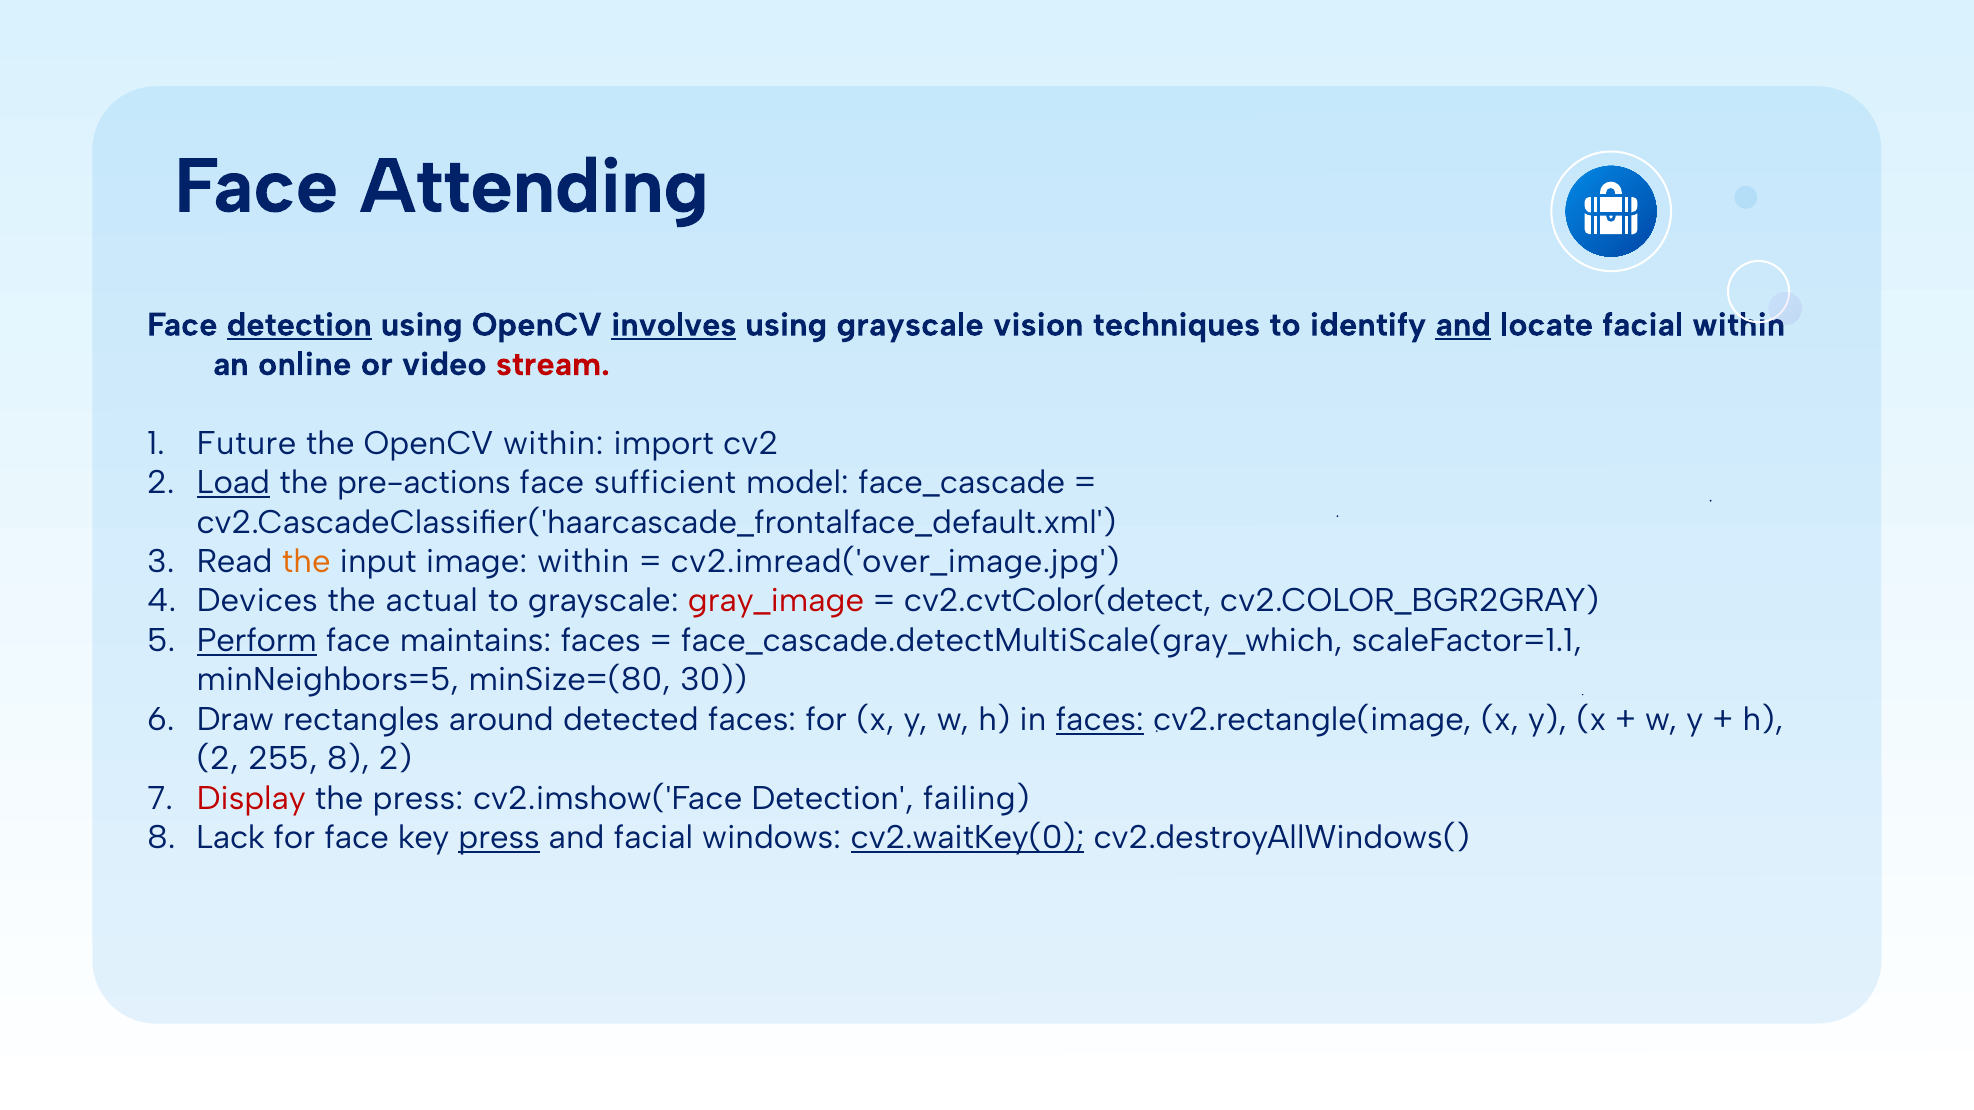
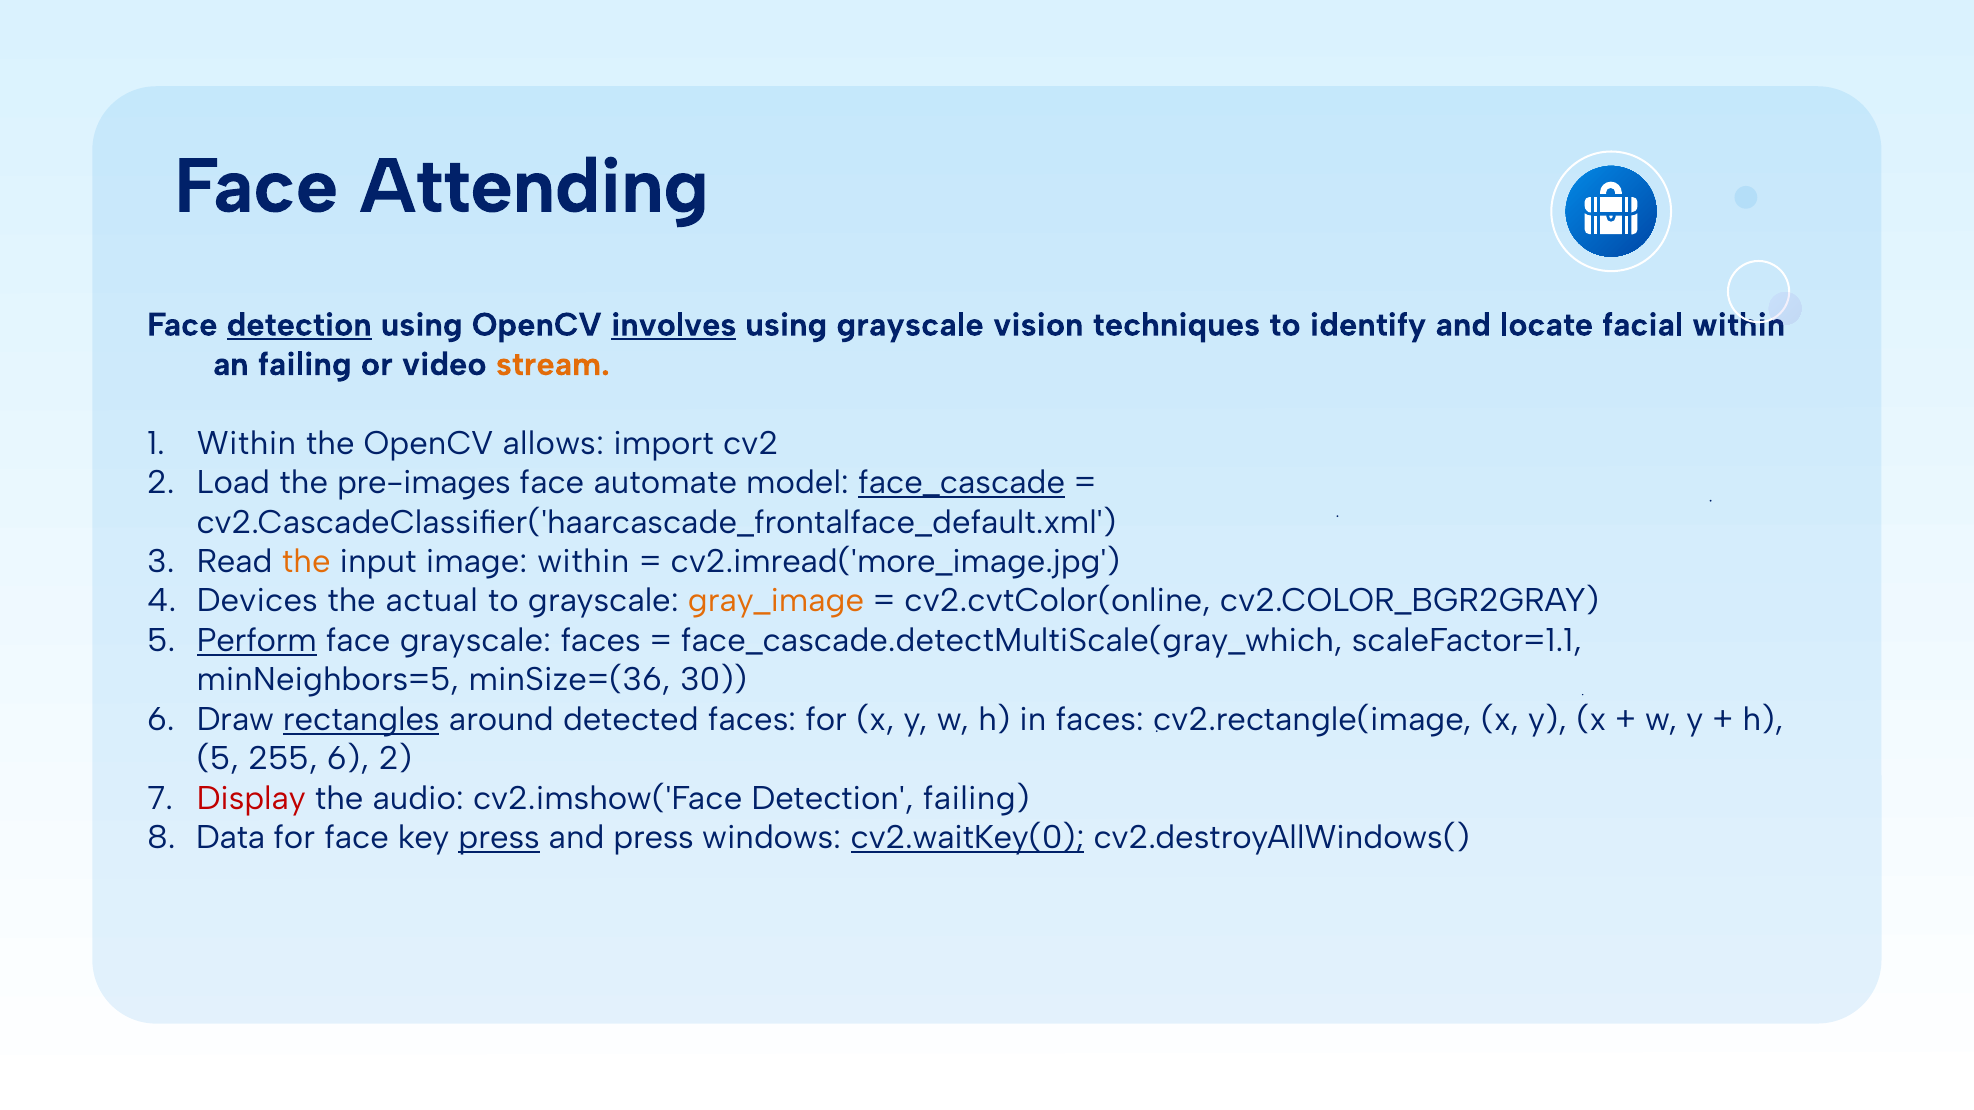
and underline: present -> none (1463, 325)
an online: online -> failing (305, 364)
stream colour: red -> orange (553, 364)
Future: Future -> Within (247, 443)
OpenCV within: within -> allows (553, 443)
Load underline: present -> none (233, 483)
pre-actions: pre-actions -> pre-images (424, 483)
sufficient: sufficient -> automate (665, 483)
face_cascade underline: none -> present (962, 483)
cv2.imread('over_image.jpg: cv2.imread('over_image.jpg -> cv2.imread('more_image.jpg (895, 562)
gray_image colour: red -> orange (776, 601)
cv2.cvtColor(detect: cv2.cvtColor(detect -> cv2.cvtColor(online (1058, 601)
face maintains: maintains -> grayscale (475, 641)
minSize=(80: minSize=(80 -> minSize=(36 (570, 680)
rectangles underline: none -> present (361, 720)
faces underline: present -> none (1100, 720)
2: 2 -> 5 (218, 759)
255 8: 8 -> 6 (348, 759)
the press: press -> audio (418, 799)
Lack: Lack -> Data (231, 838)
and facial: facial -> press (654, 838)
